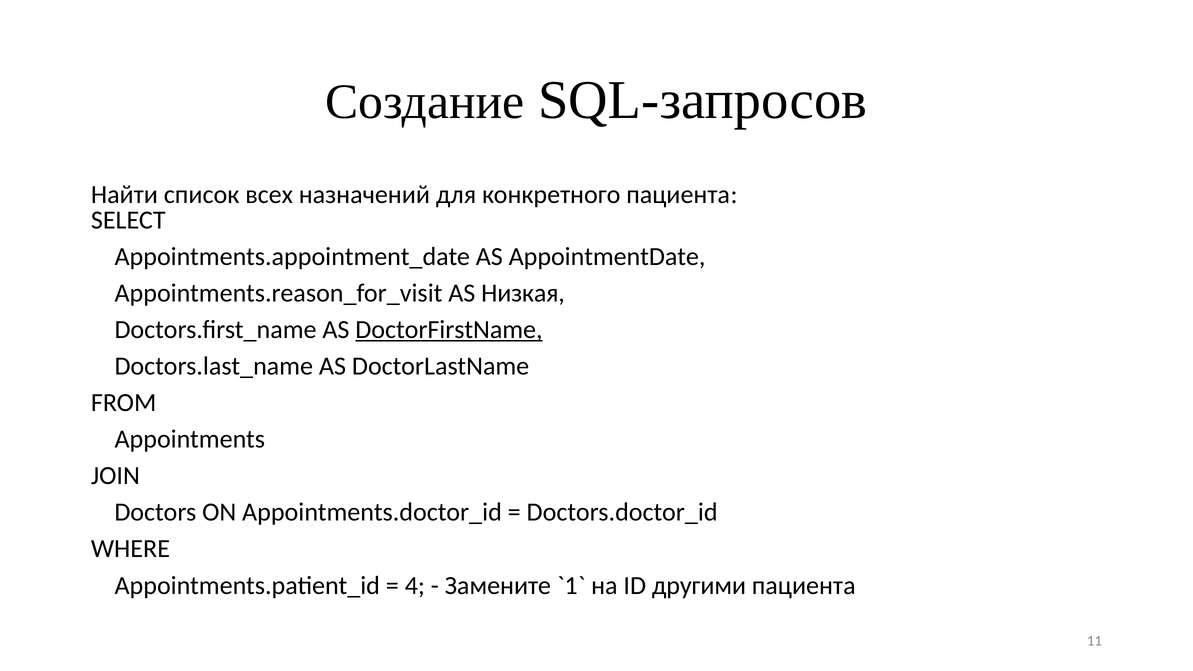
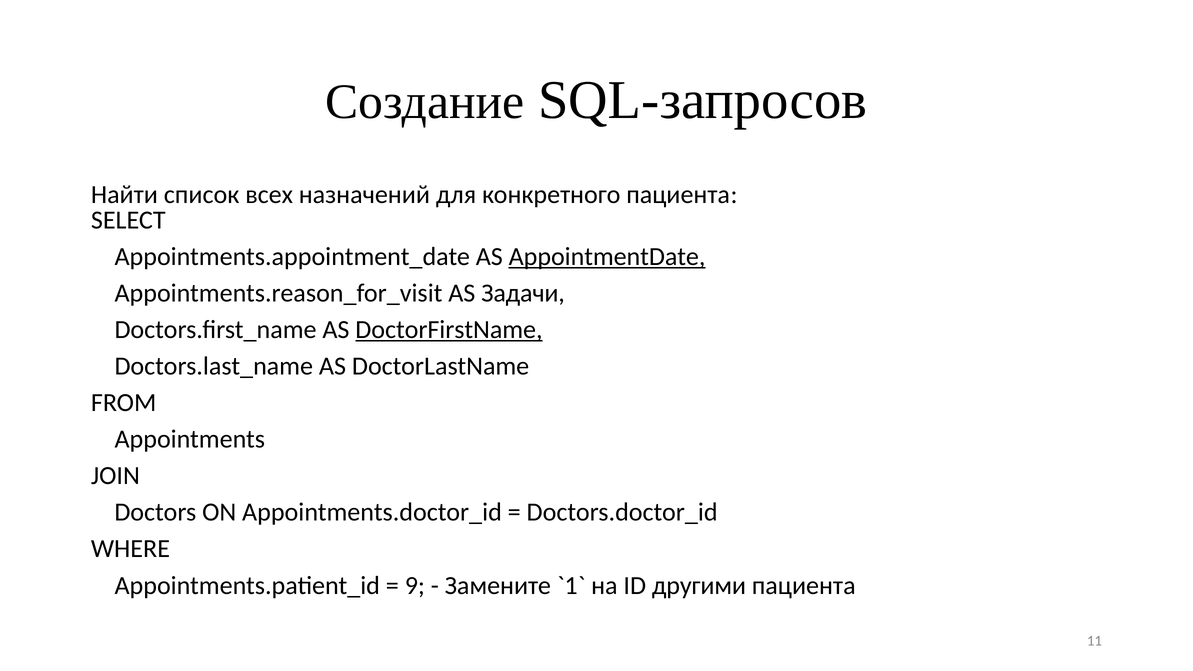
AppointmentDate underline: none -> present (607, 257)
Низкая: Низкая -> Задачи (523, 293)
4: 4 -> 9 (415, 585)
